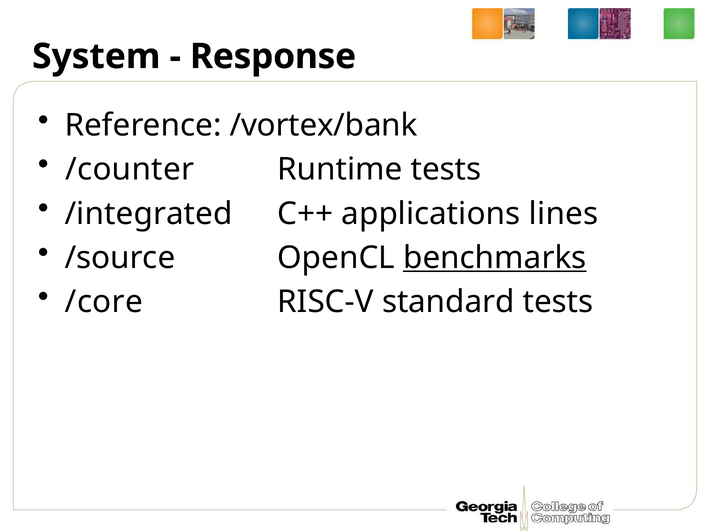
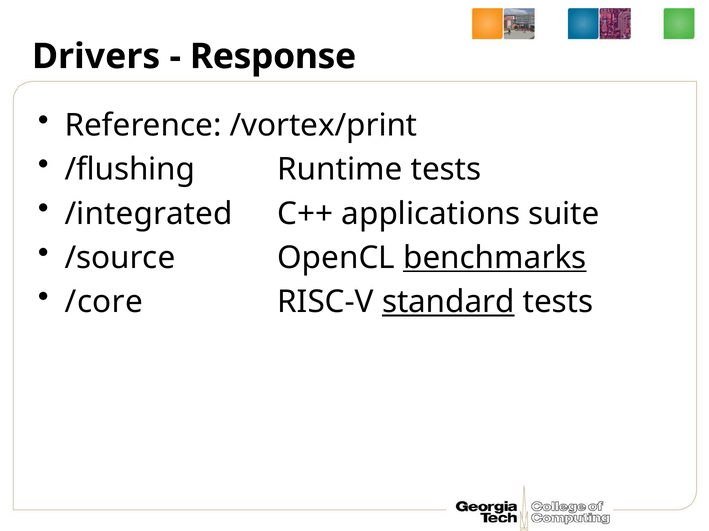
System: System -> Drivers (96, 56)
/vortex/bank: /vortex/bank -> /vortex/print (324, 126)
/counter: /counter -> /flushing (130, 170)
lines: lines -> suite (564, 214)
standard underline: none -> present (448, 302)
